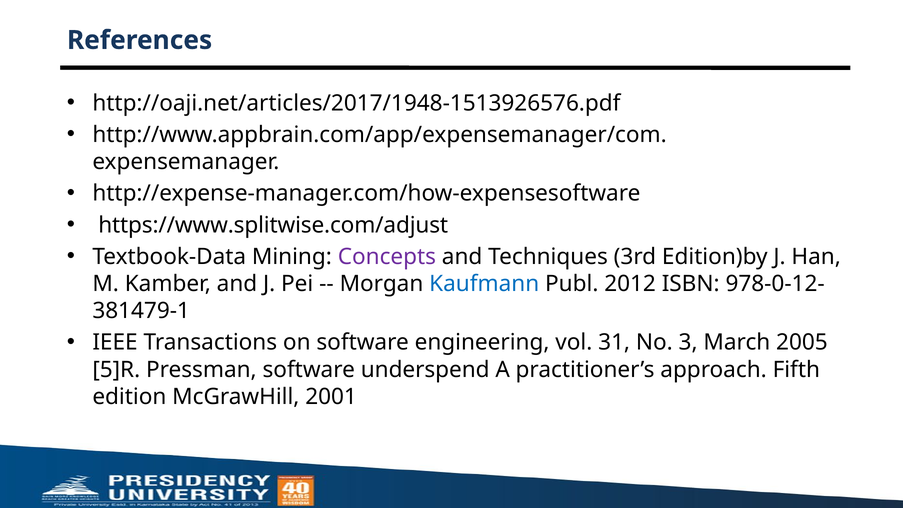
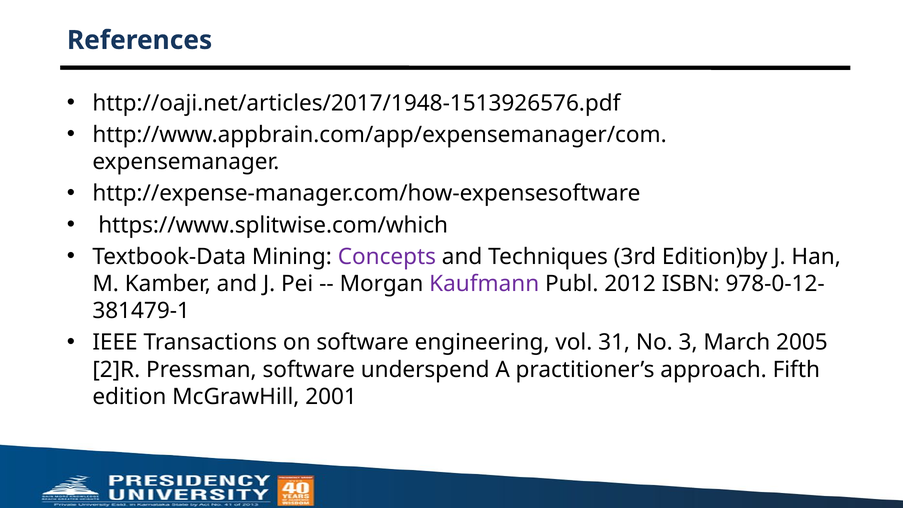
https://www.splitwise.com/adjust: https://www.splitwise.com/adjust -> https://www.splitwise.com/which (273, 225)
Kaufmann colour: blue -> purple (484, 284)
5]R: 5]R -> 2]R (116, 370)
